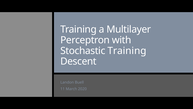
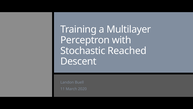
Stochastic Training: Training -> Reached (127, 51)
